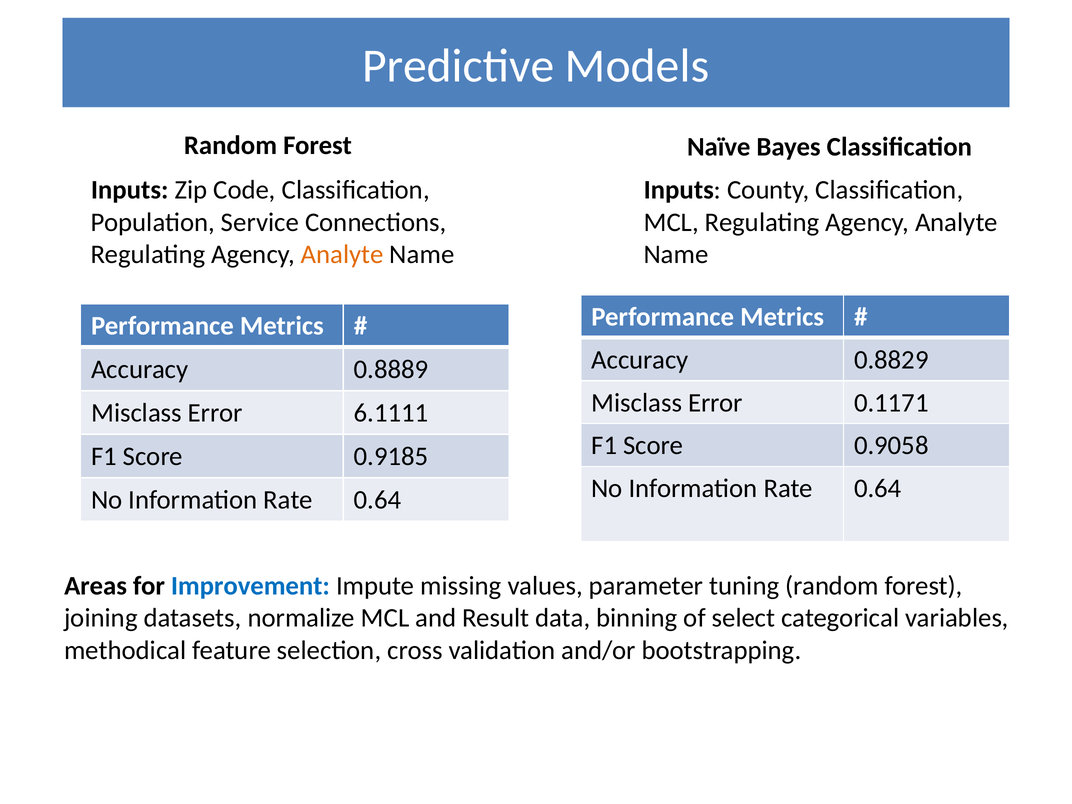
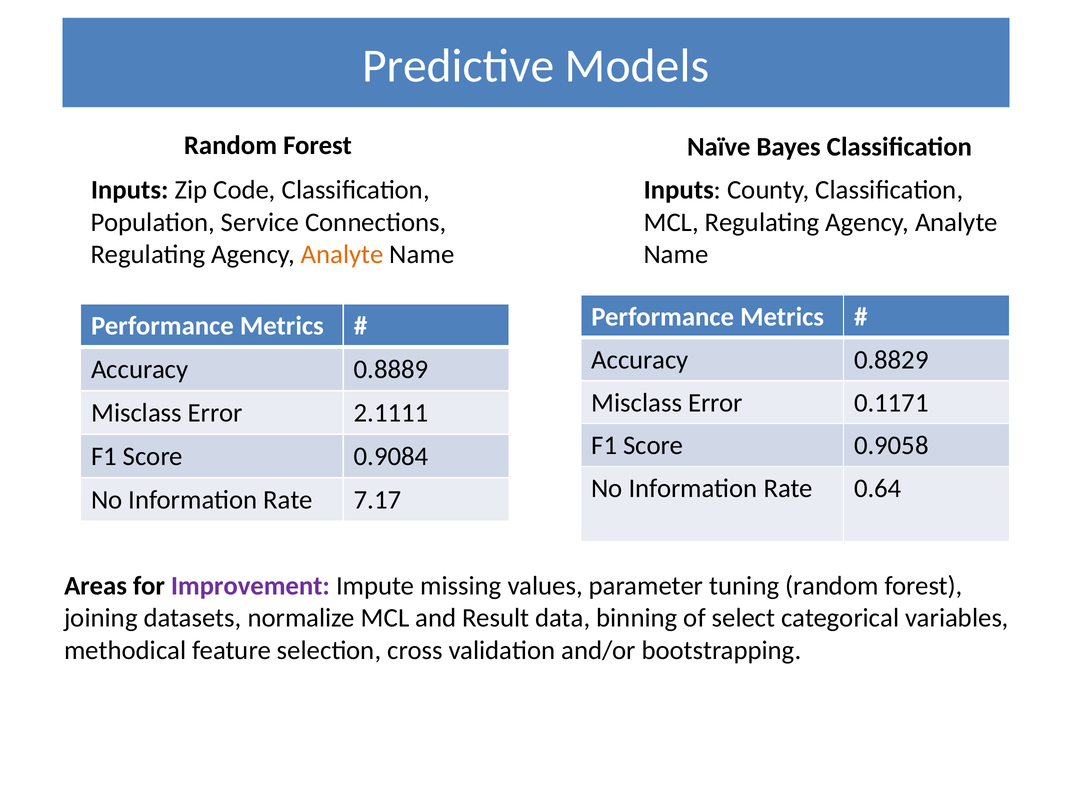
6.1111: 6.1111 -> 2.1111 (391, 413)
0.9185: 0.9185 -> 0.9084 (391, 456)
0.64: 0.64 -> 7.17 (378, 500)
Improvement colour: blue -> purple (250, 586)
